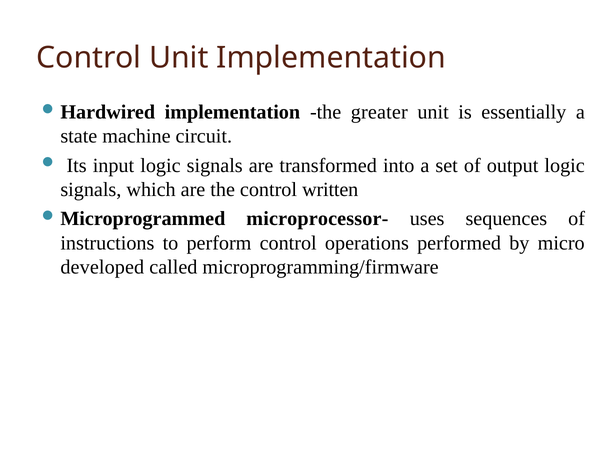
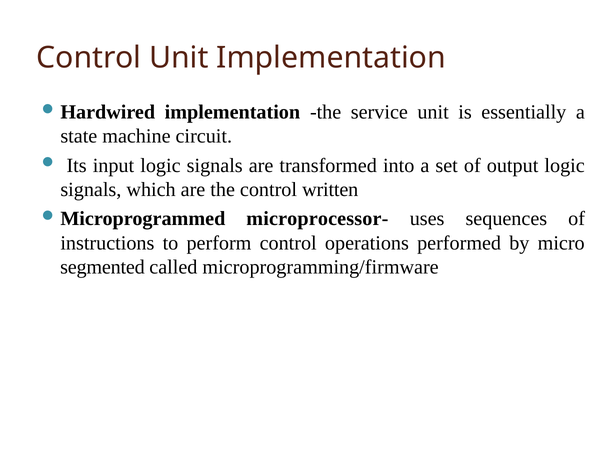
greater: greater -> service (379, 112)
developed: developed -> segmented (102, 268)
